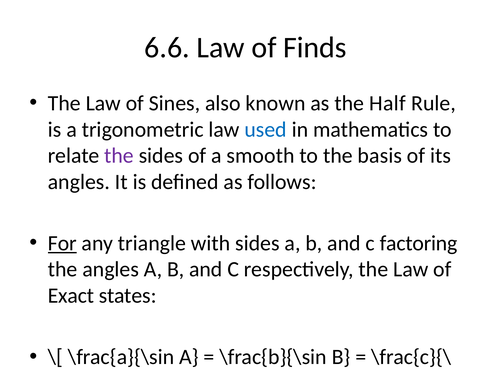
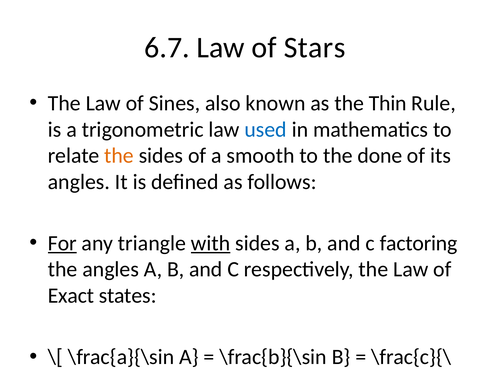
6.6: 6.6 -> 6.7 (167, 48)
Finds: Finds -> Stars (315, 48)
Half: Half -> Thin (388, 103)
the colour: purple -> orange (119, 155)
basis: basis -> done (380, 155)
with underline: none -> present (211, 243)
